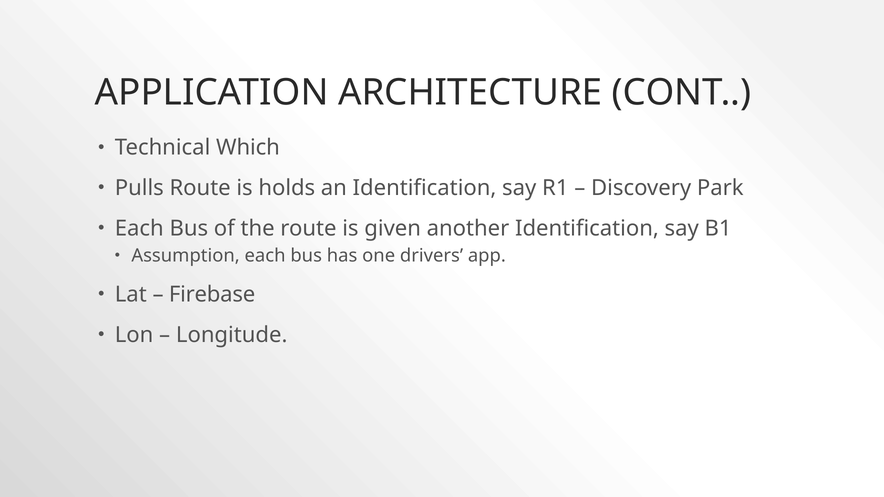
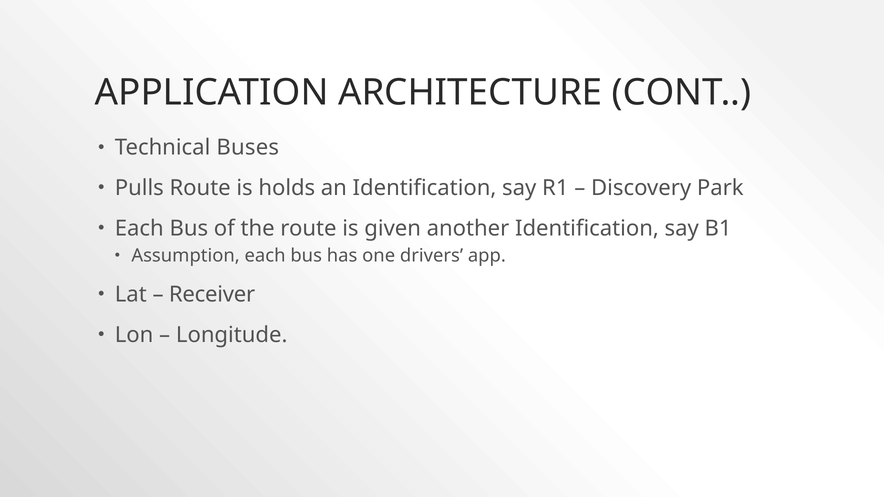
Which: Which -> Buses (248, 148)
Firebase: Firebase -> Receiver (212, 295)
